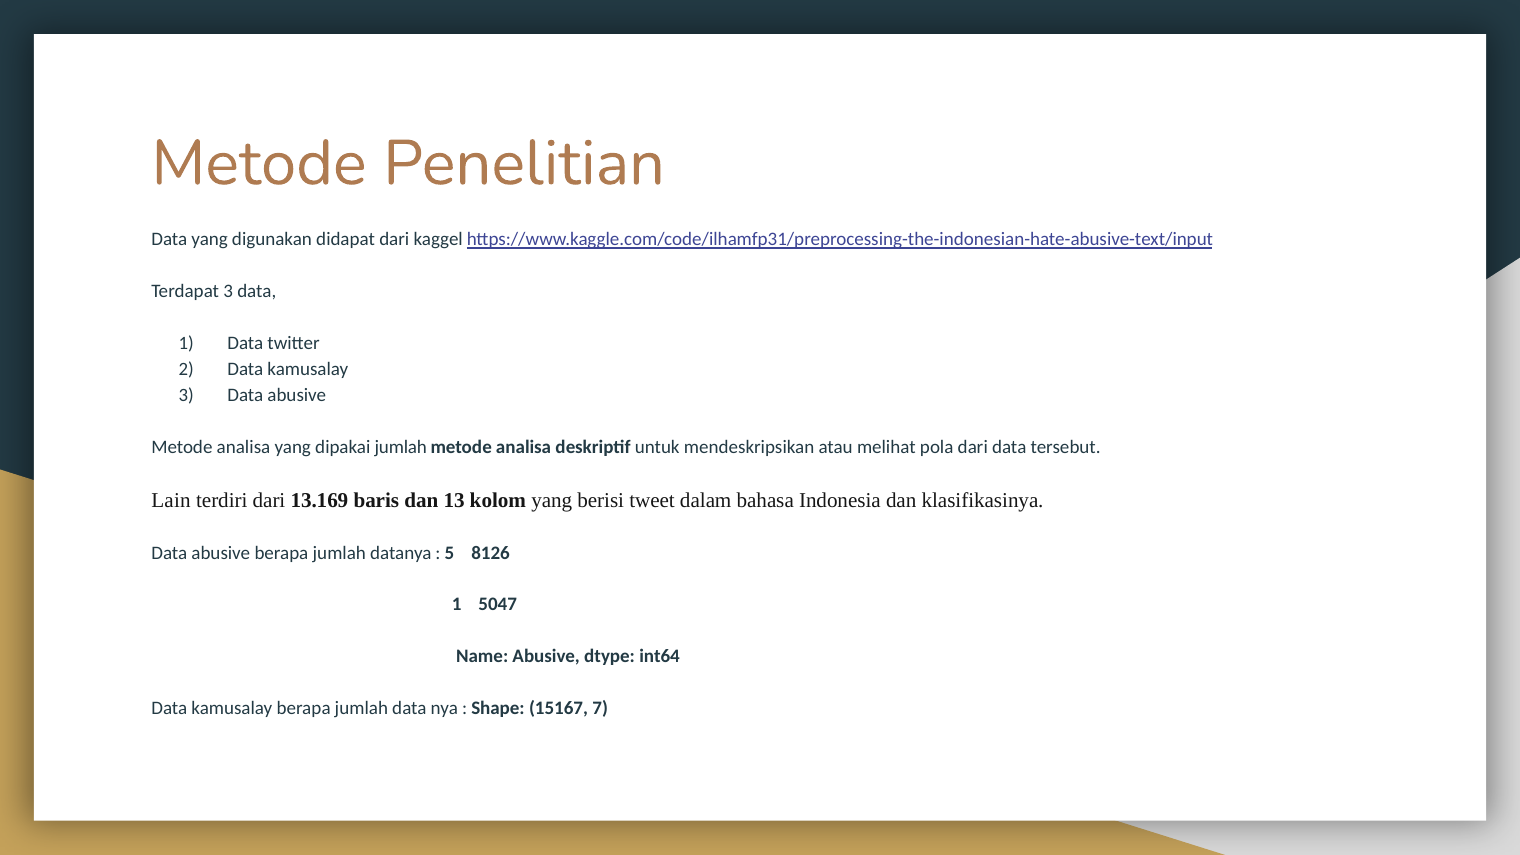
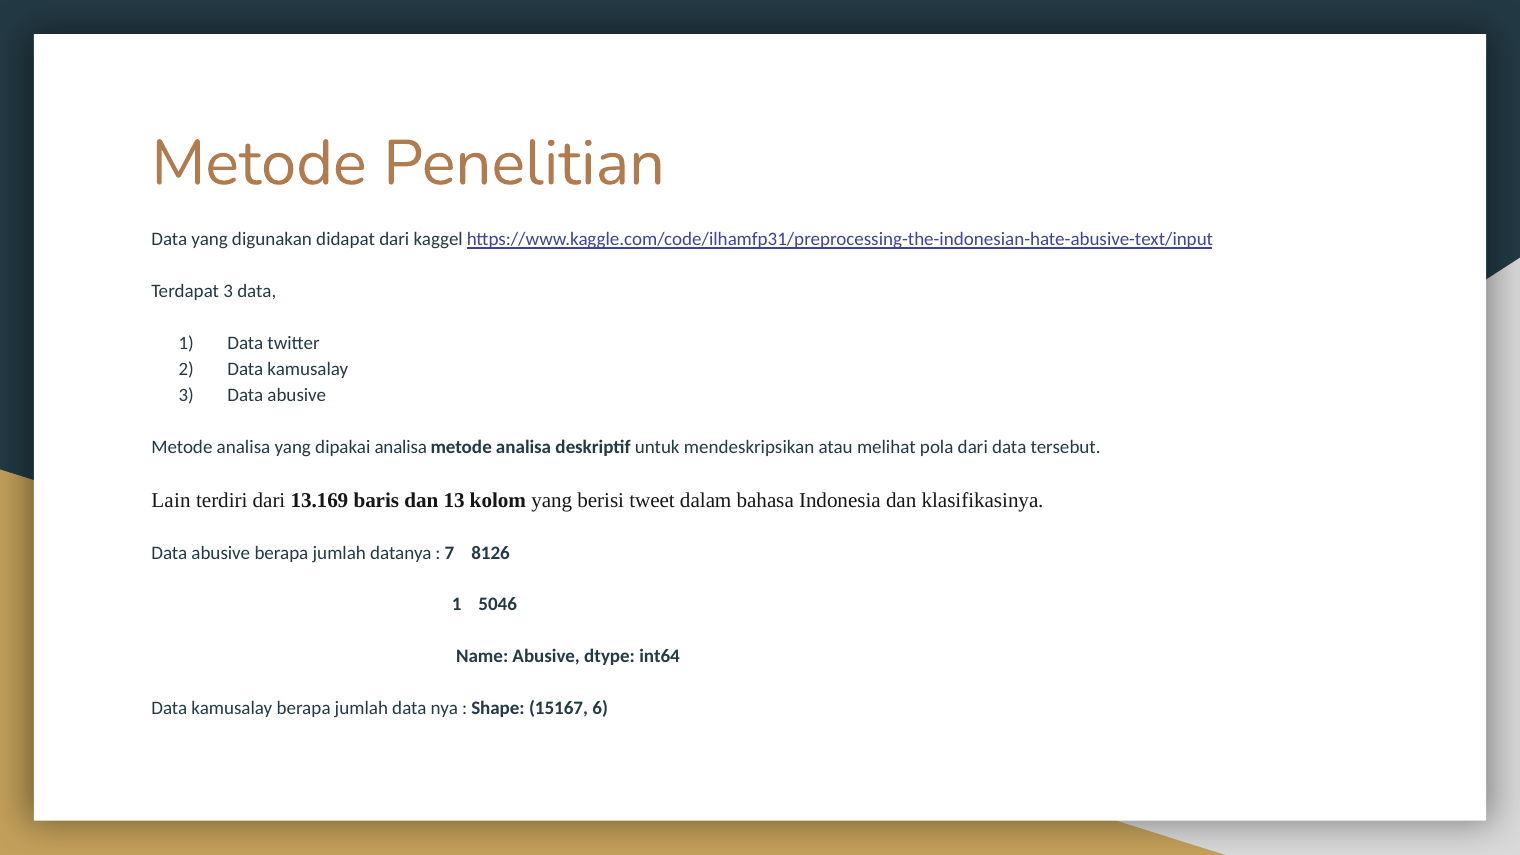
dipakai jumlah: jumlah -> analisa (401, 447)
5: 5 -> 7 (450, 553)
5047: 5047 -> 5046 (498, 605)
7: 7 -> 6 (600, 708)
